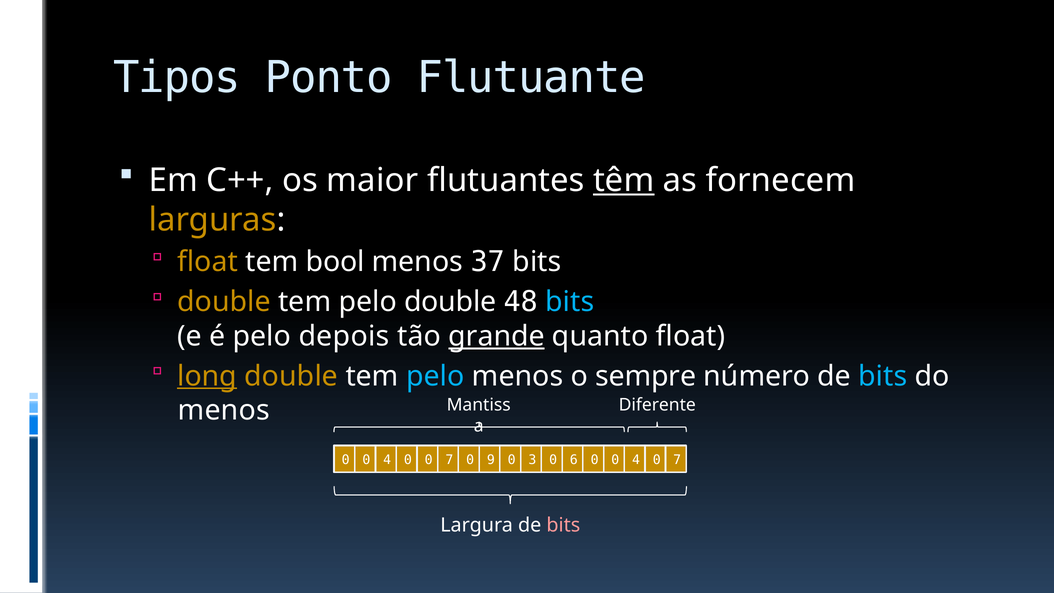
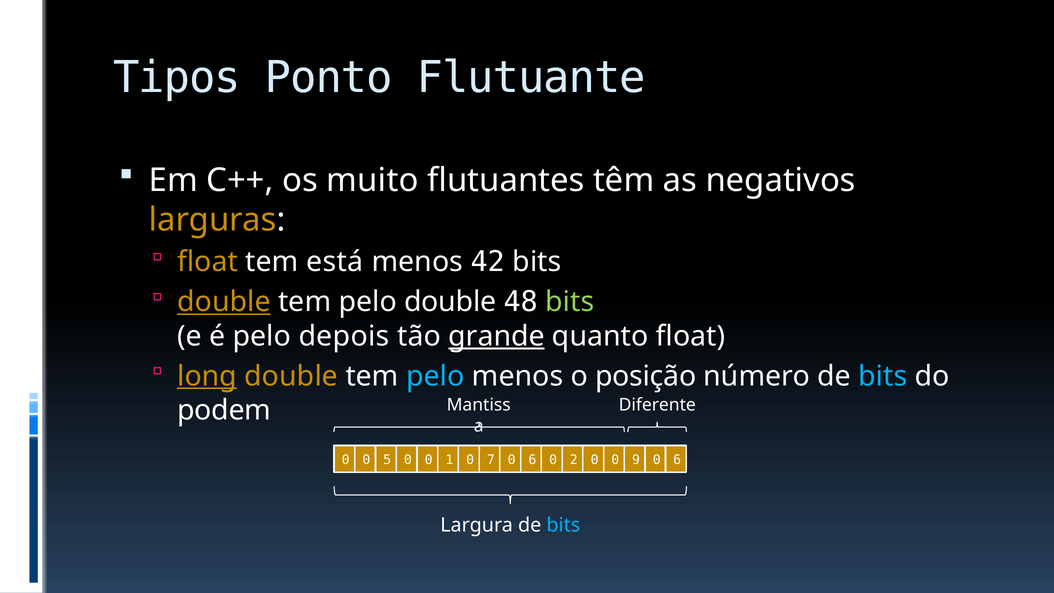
maior: maior -> muito (372, 180)
têm underline: present -> none (624, 180)
fornecem: fornecem -> negativos (781, 180)
bool: bool -> está (335, 262)
37: 37 -> 42 (488, 262)
double underline: none -> present (224, 302)
bits colour: light blue -> light green (570, 302)
sempre: sempre -> posição (646, 376)
menos: menos -> podem (224, 410)
4: 4 -> 5 (387, 460)
0 0 7: 7 -> 1 (449, 460)
9: 9 -> 7 (491, 460)
3: 3 -> 6 (532, 460)
6: 6 -> 2 (574, 460)
4: 4 -> 9 (636, 460)
7: 7 -> 6 (677, 460)
bits colour: pink -> light blue (563, 525)
